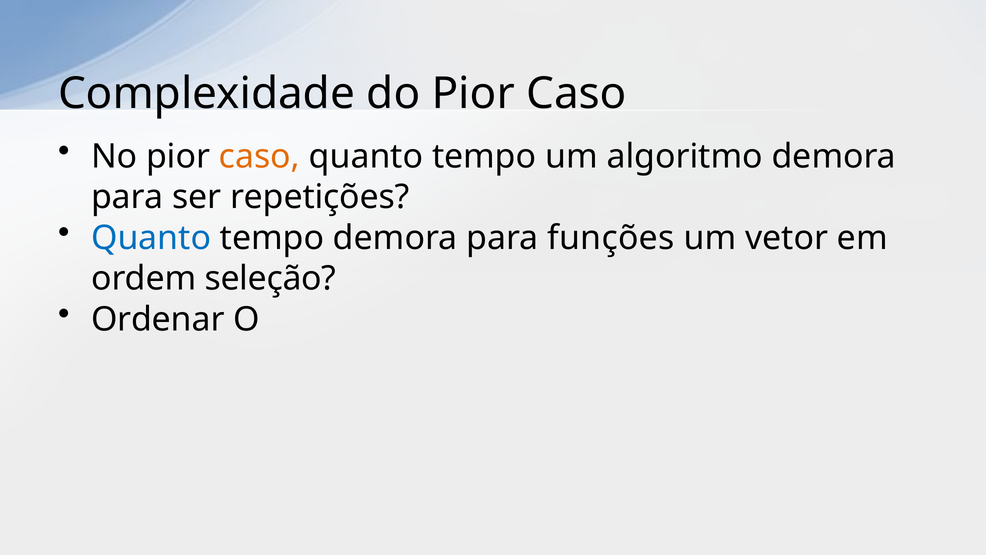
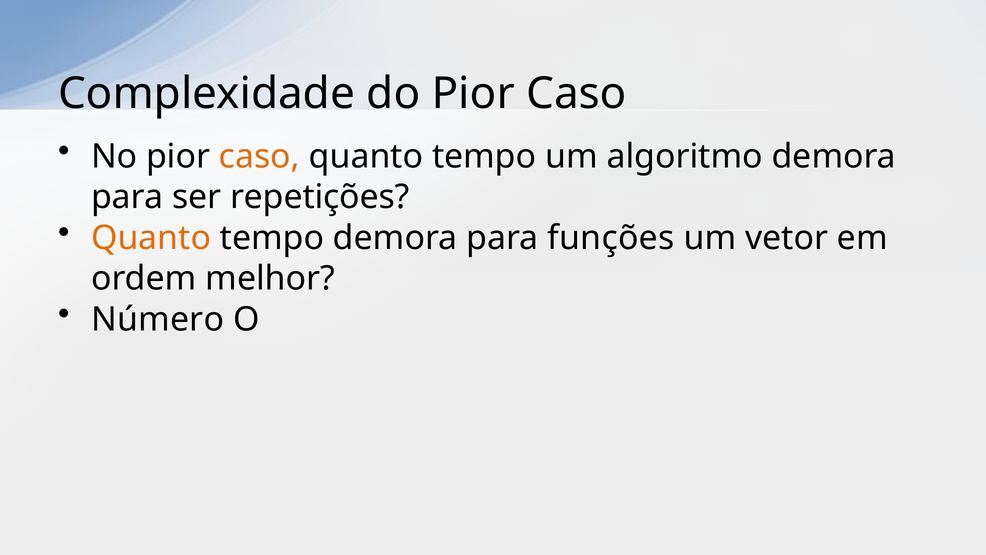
Quanto colour: blue -> orange (151, 238)
seleção: seleção -> melhor (270, 279)
Ordenar: Ordenar -> Número (158, 319)
